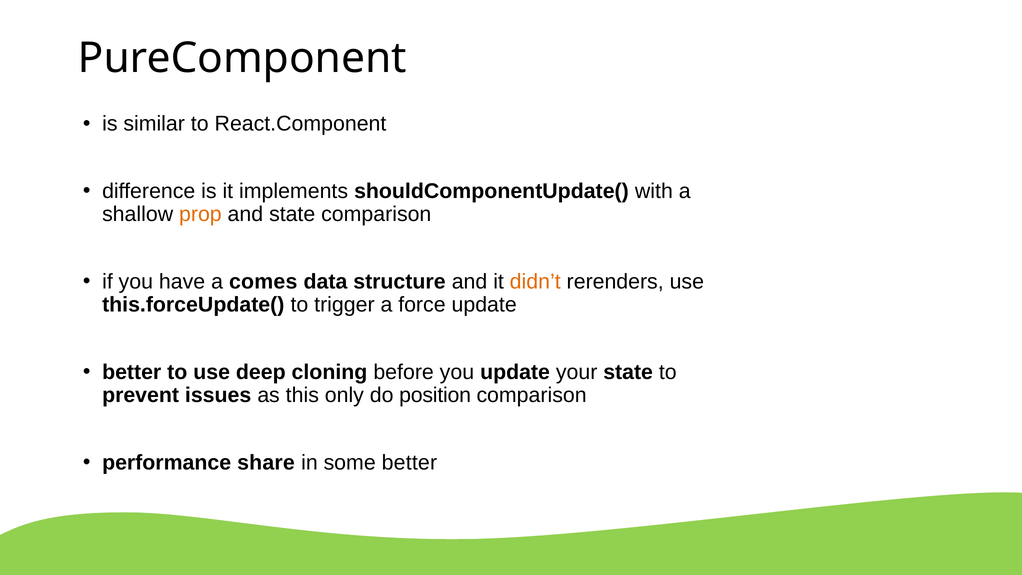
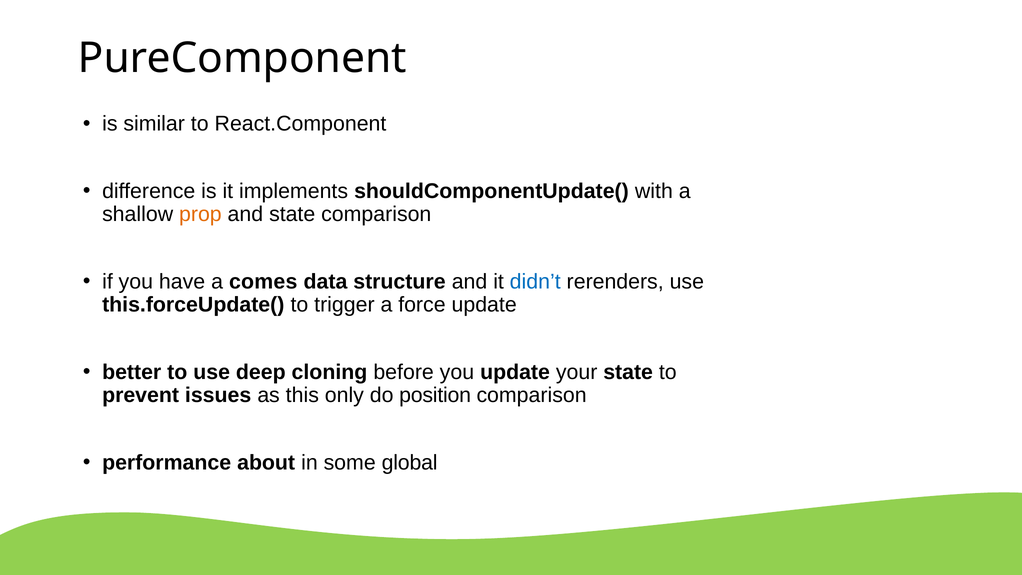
didn’t colour: orange -> blue (535, 282)
share: share -> about (266, 462)
some better: better -> global (410, 462)
